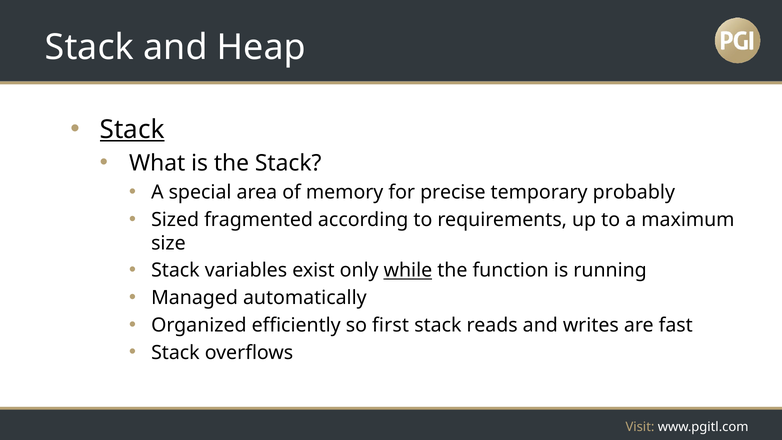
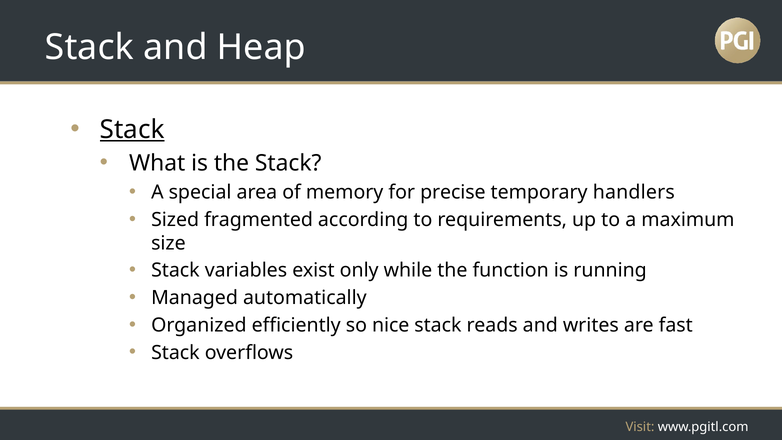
probably: probably -> handlers (634, 192)
while underline: present -> none (408, 270)
first: first -> nice (391, 325)
